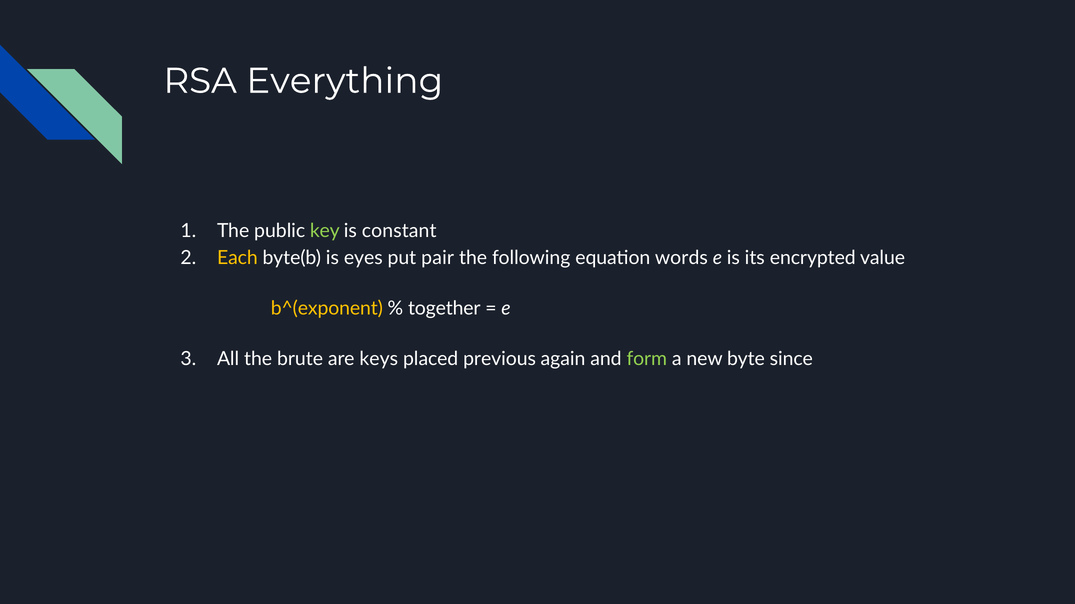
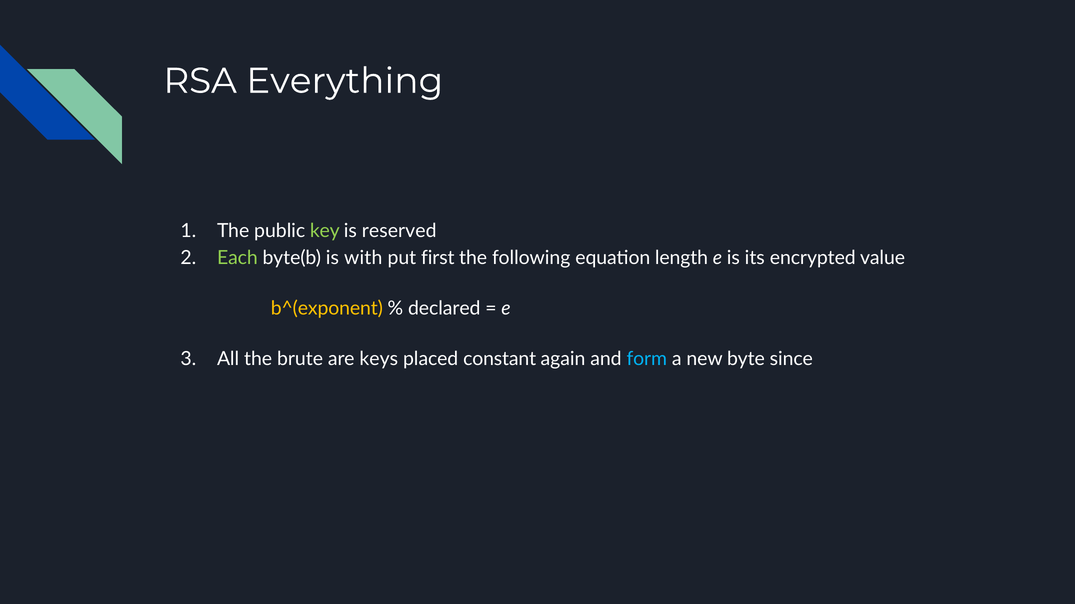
constant: constant -> reserved (399, 231)
Each colour: yellow -> light green (237, 258)
eyes: eyes -> with (363, 258)
pair: pair -> first (438, 258)
words: words -> length (681, 258)
together: together -> declared (444, 309)
previous: previous -> constant (500, 359)
form colour: light green -> light blue (647, 359)
